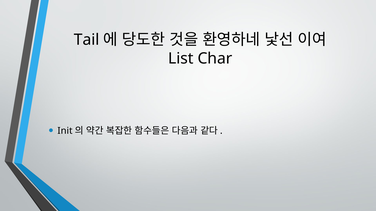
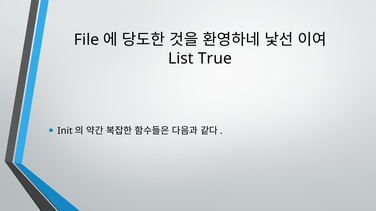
Tail: Tail -> File (87, 40)
Char: Char -> True (215, 59)
